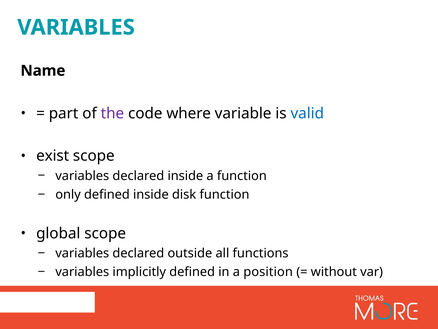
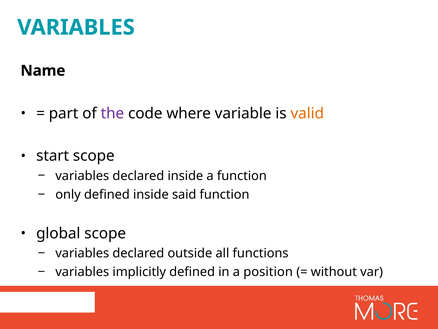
valid colour: blue -> orange (307, 113)
exist: exist -> start (53, 156)
disk: disk -> said (184, 194)
